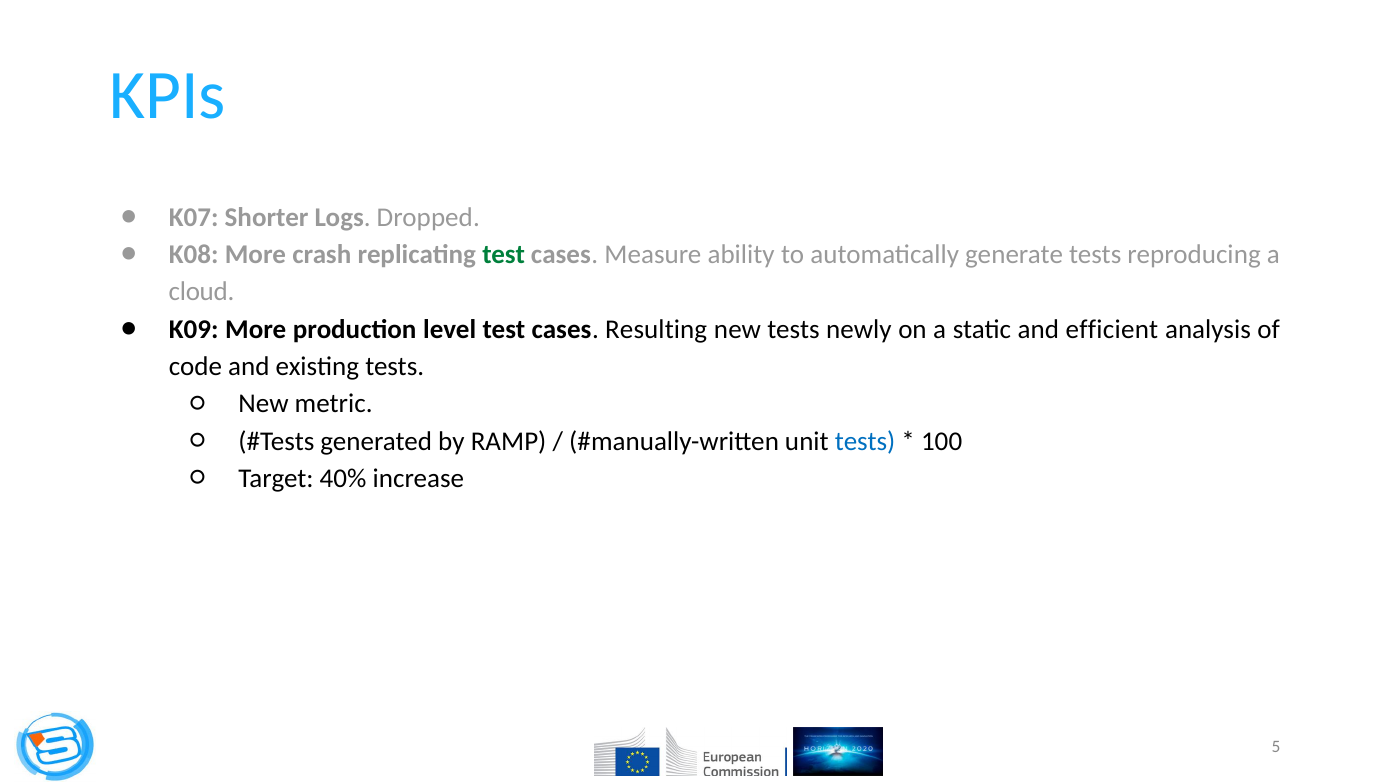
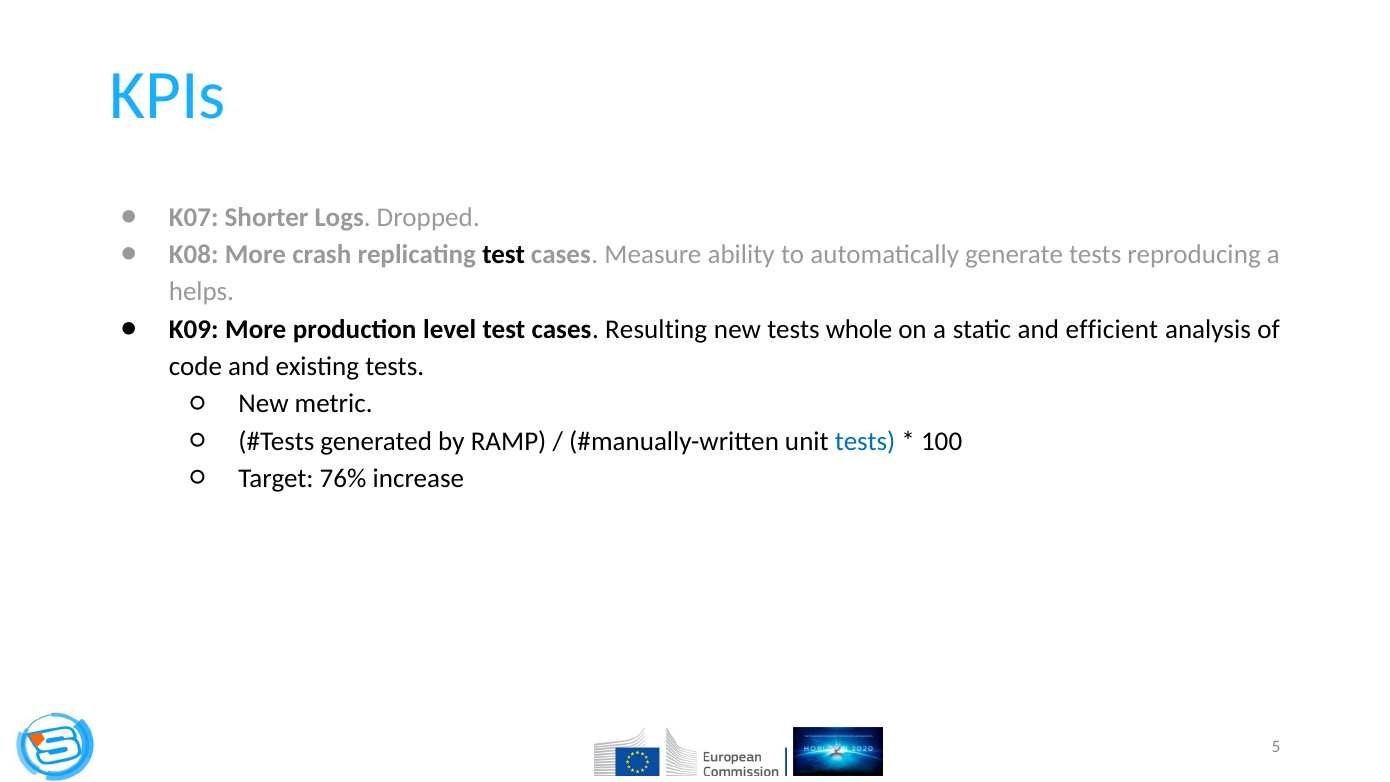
test colour: green -> black (504, 255)
cloud: cloud -> helps (201, 292)
newly: newly -> whole (859, 329)
40%: 40% -> 76% (343, 478)
